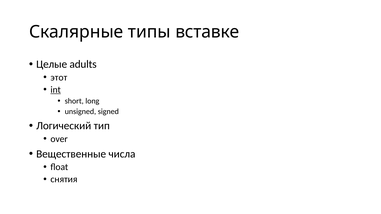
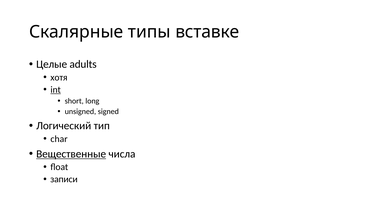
этот: этот -> хотя (59, 78)
over: over -> char (59, 139)
Вещественные underline: none -> present (71, 154)
снятия: снятия -> записи (64, 180)
